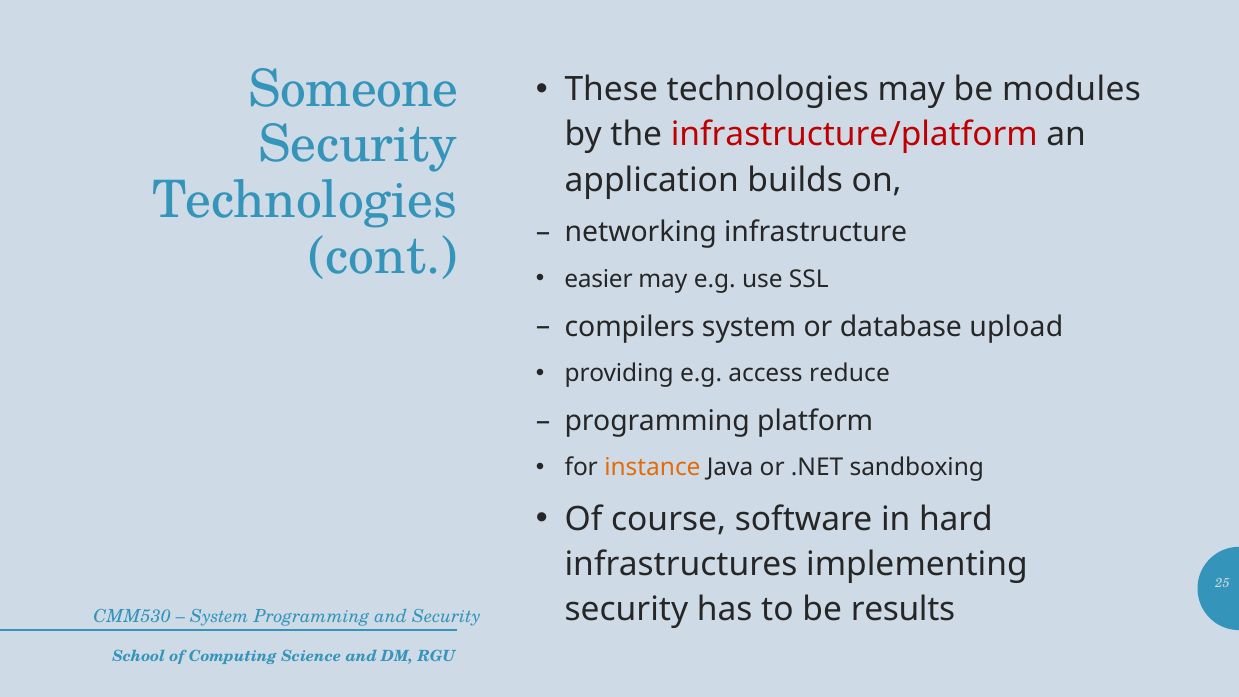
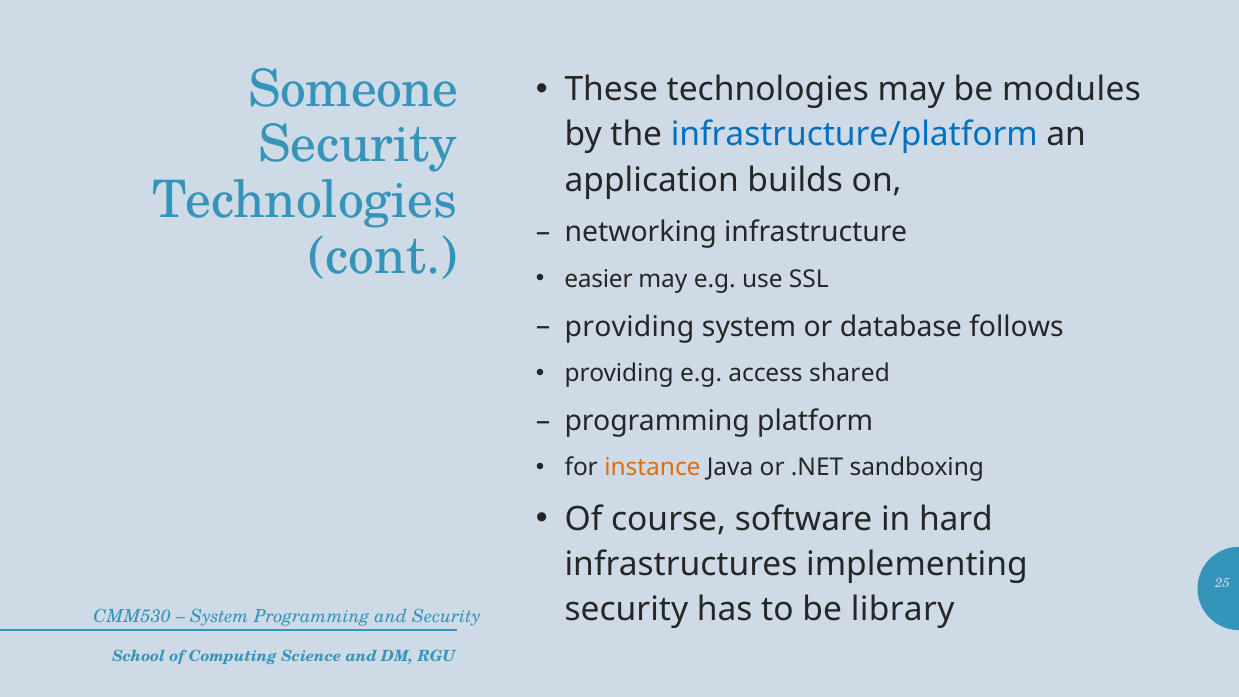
infrastructure/platform colour: red -> blue (854, 135)
compilers: compilers -> providing (630, 327)
upload: upload -> follows (1016, 327)
reduce: reduce -> shared (850, 373)
results: results -> library (903, 610)
